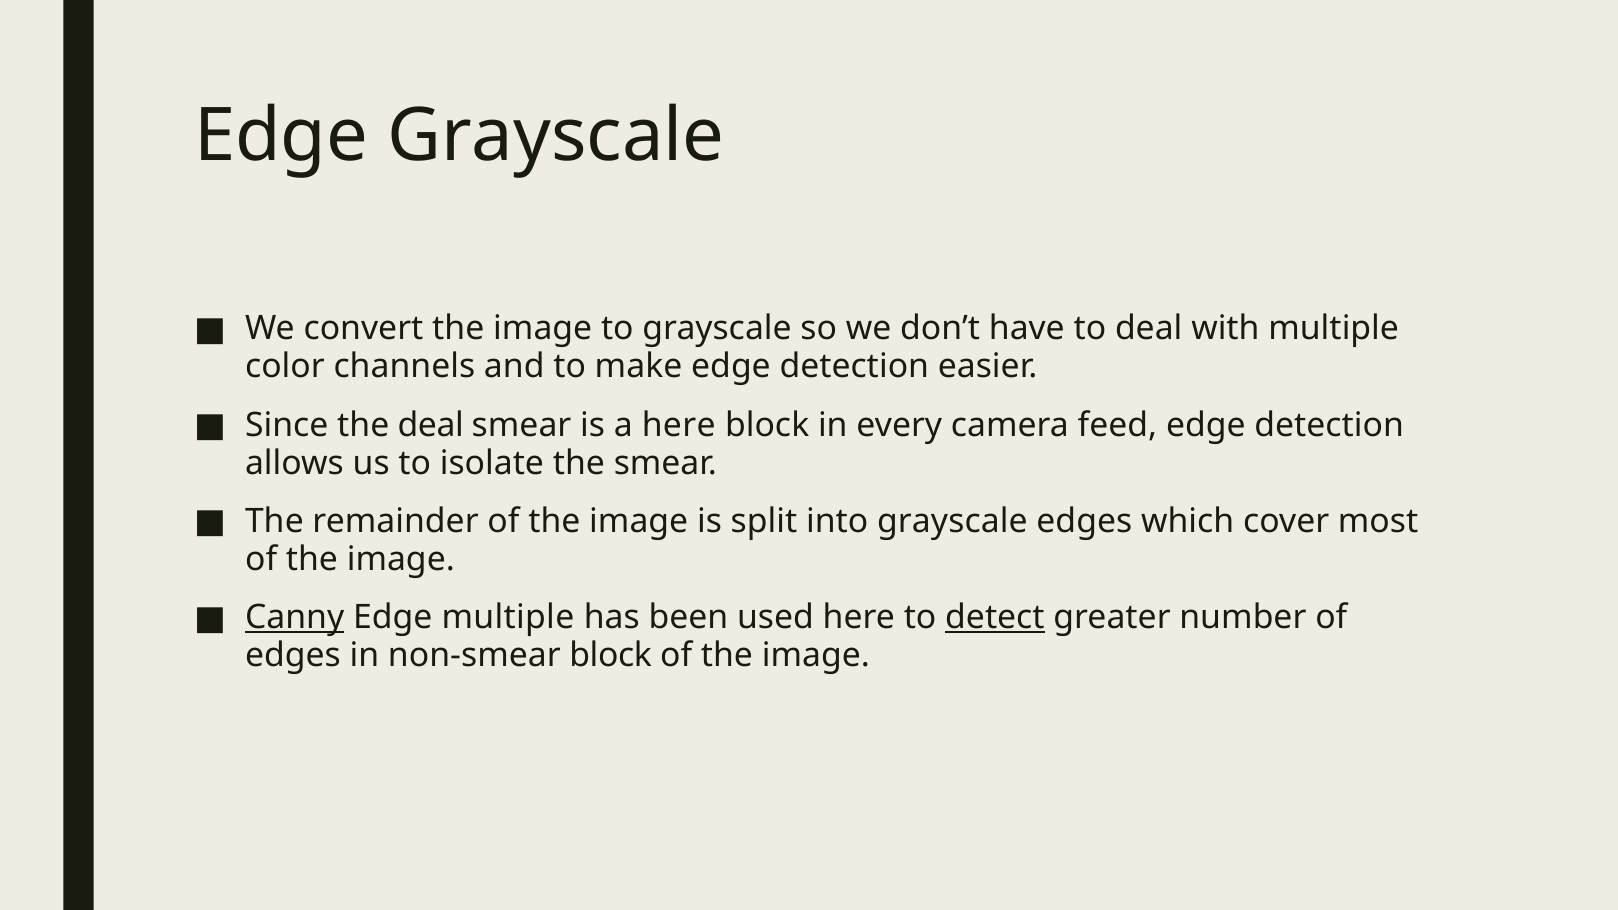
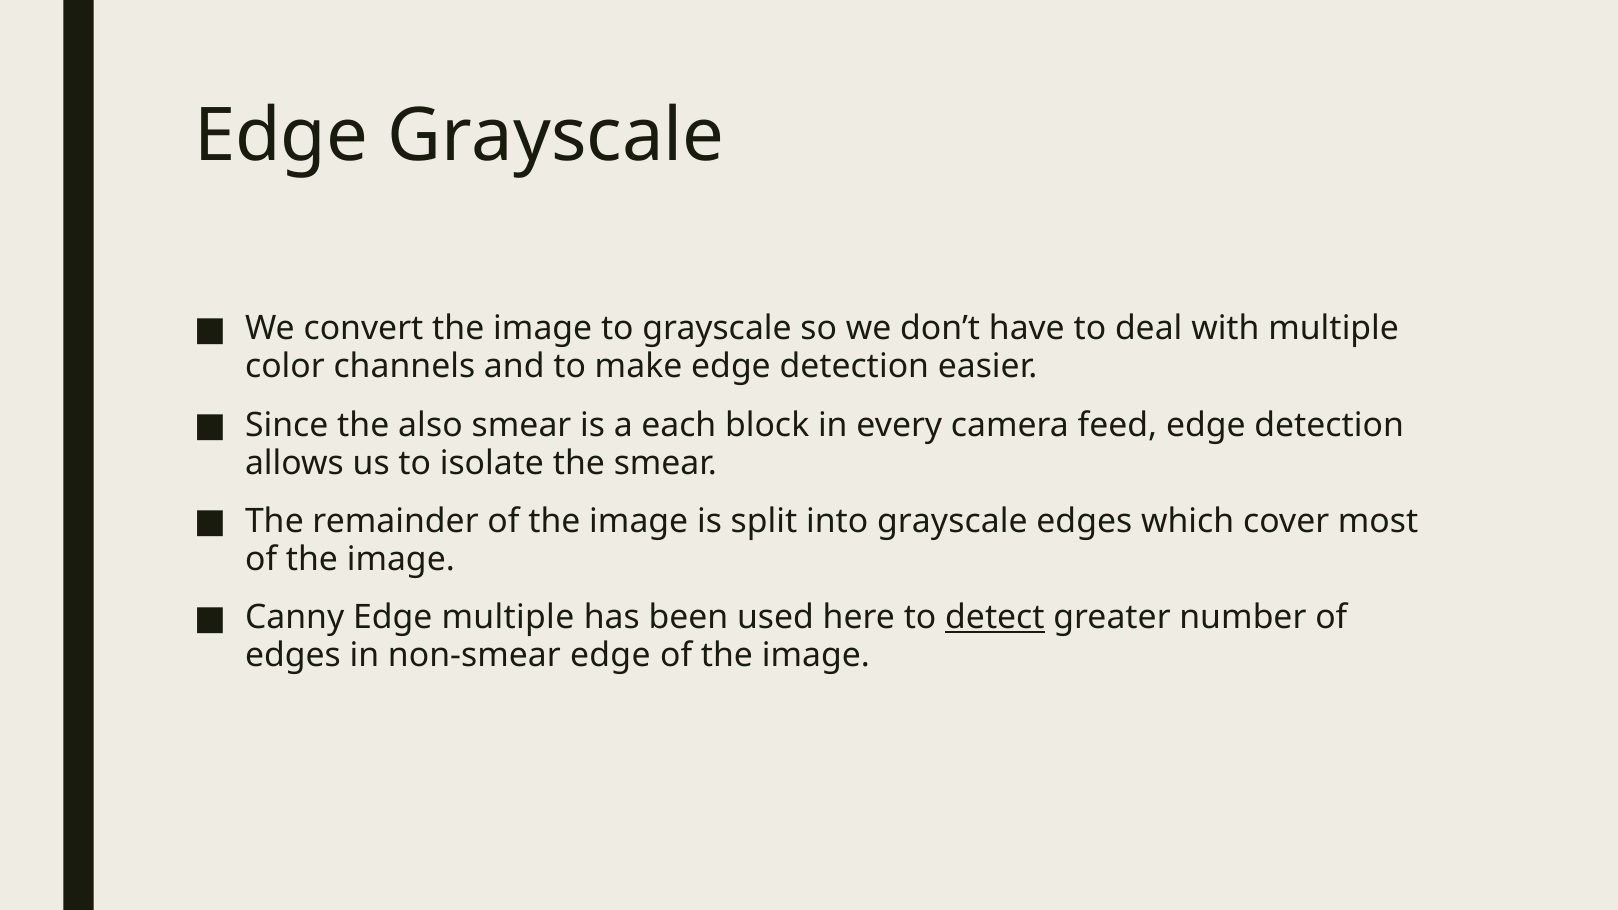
the deal: deal -> also (430, 425)
a here: here -> each (679, 425)
Canny underline: present -> none (295, 618)
non-smear block: block -> edge (610, 656)
